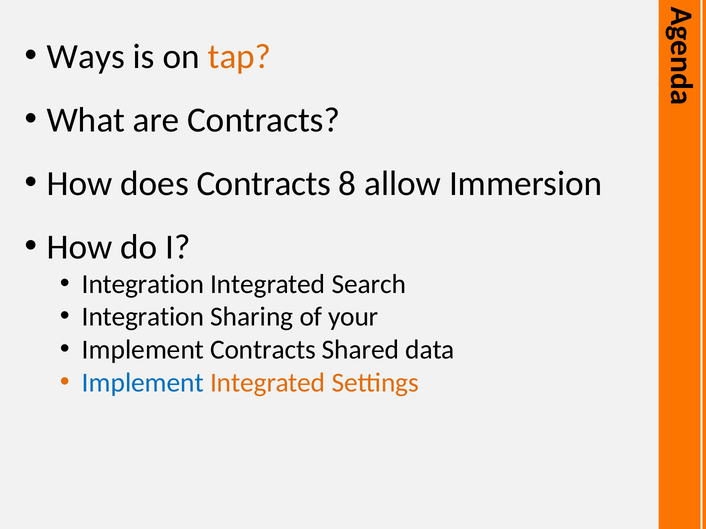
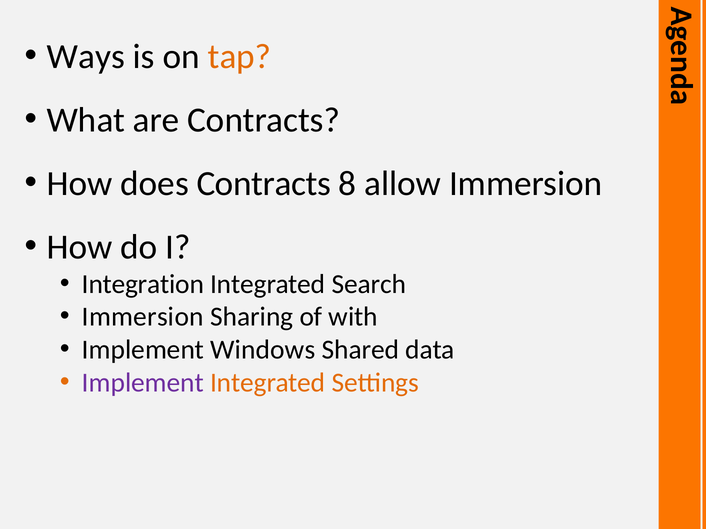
Integration: Integration -> Immersion (143, 317)
your: your -> with (353, 317)
Implement Contracts: Contracts -> Windows (263, 350)
Implement colour: blue -> purple (143, 383)
